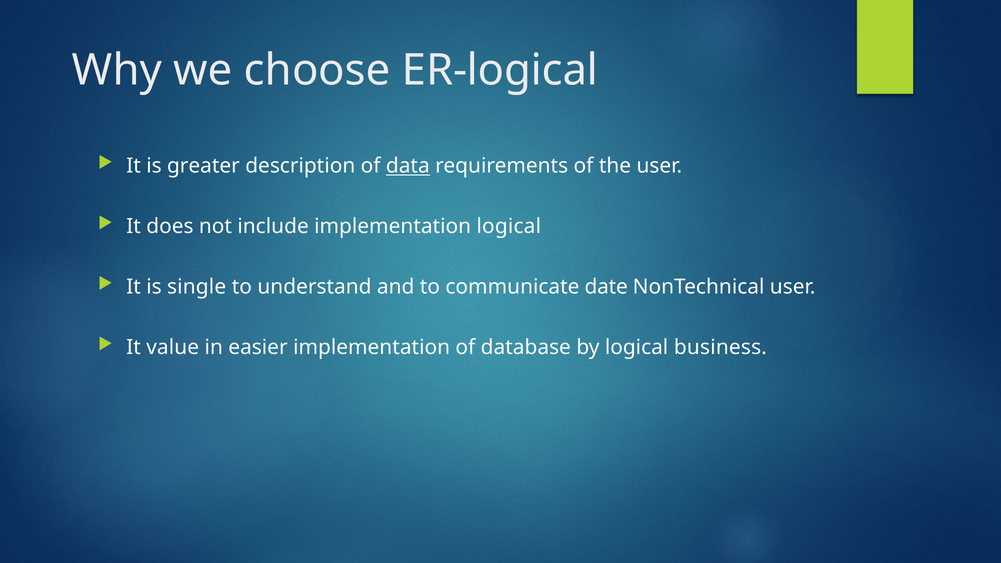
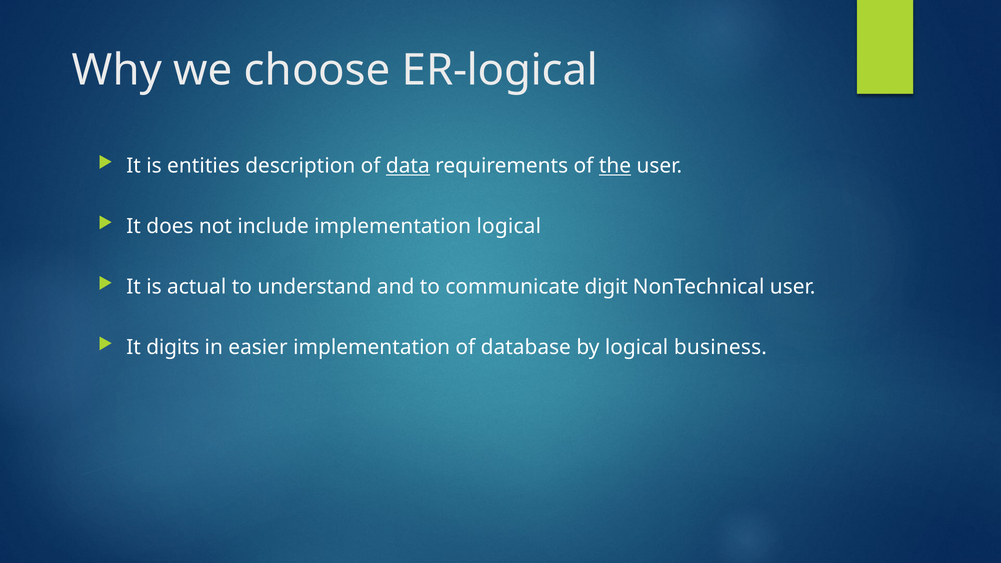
greater: greater -> entities (203, 166)
the underline: none -> present (615, 166)
single: single -> actual (197, 287)
date: date -> digit (606, 287)
value: value -> digits (173, 347)
